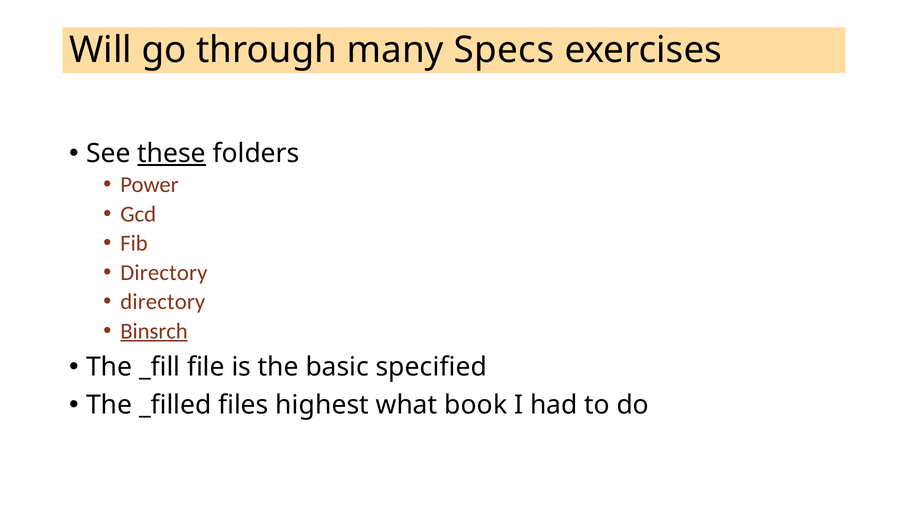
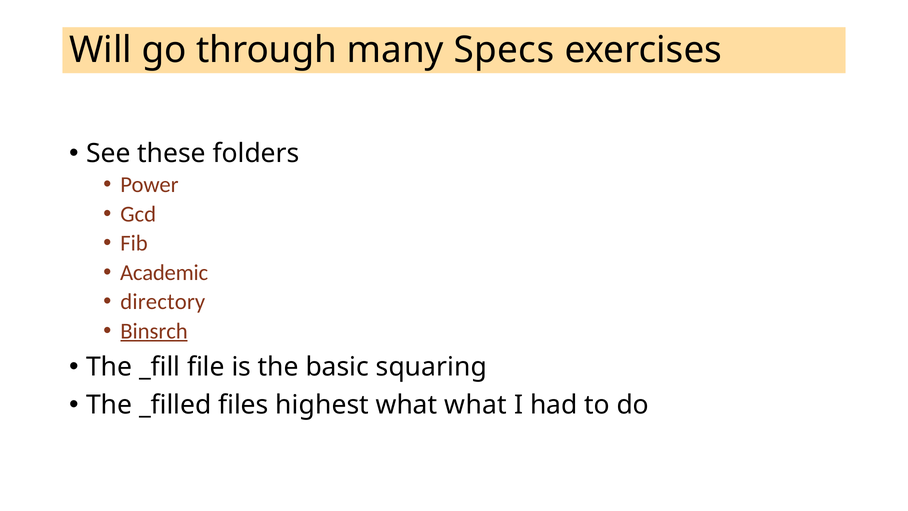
these underline: present -> none (172, 154)
Directory: Directory -> Academic (164, 272)
specified: specified -> squaring (431, 367)
what book: book -> what (476, 405)
